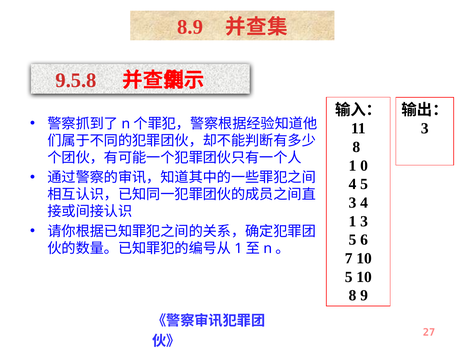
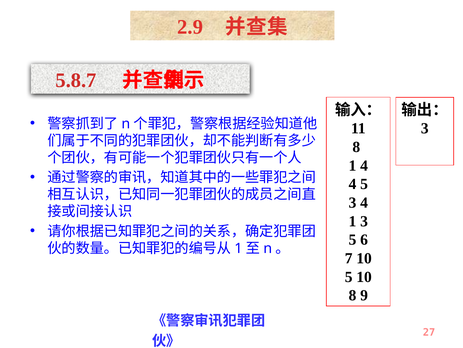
8.9: 8.9 -> 2.9 (190, 27)
9.5.8: 9.5.8 -> 5.8.7 (76, 80)
1 0: 0 -> 4 (364, 165)
